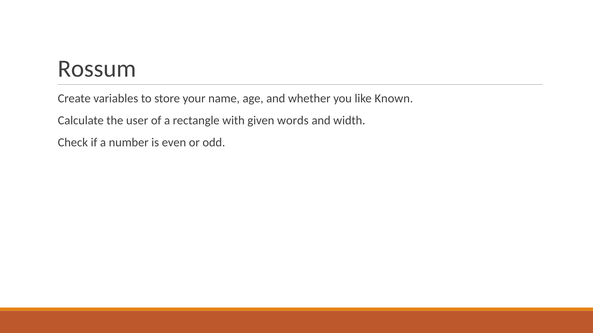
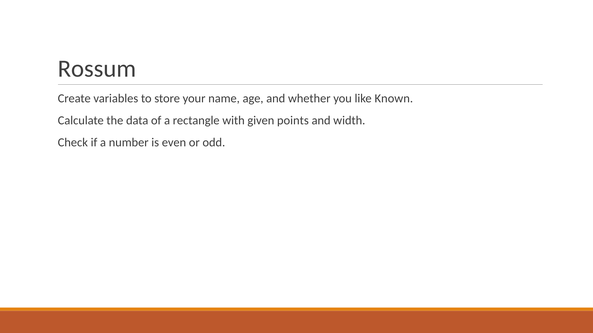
user: user -> data (137, 121)
words: words -> points (293, 121)
